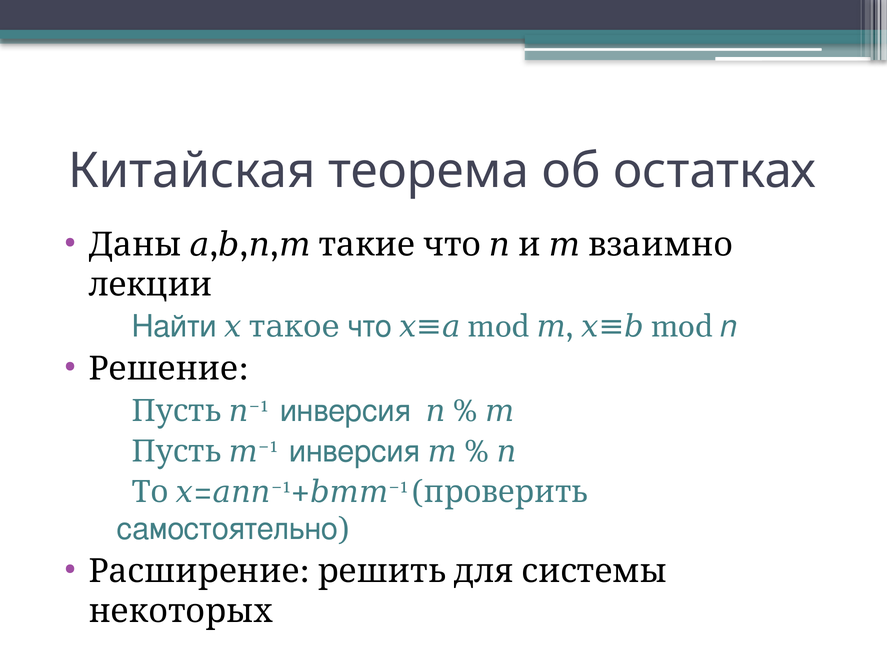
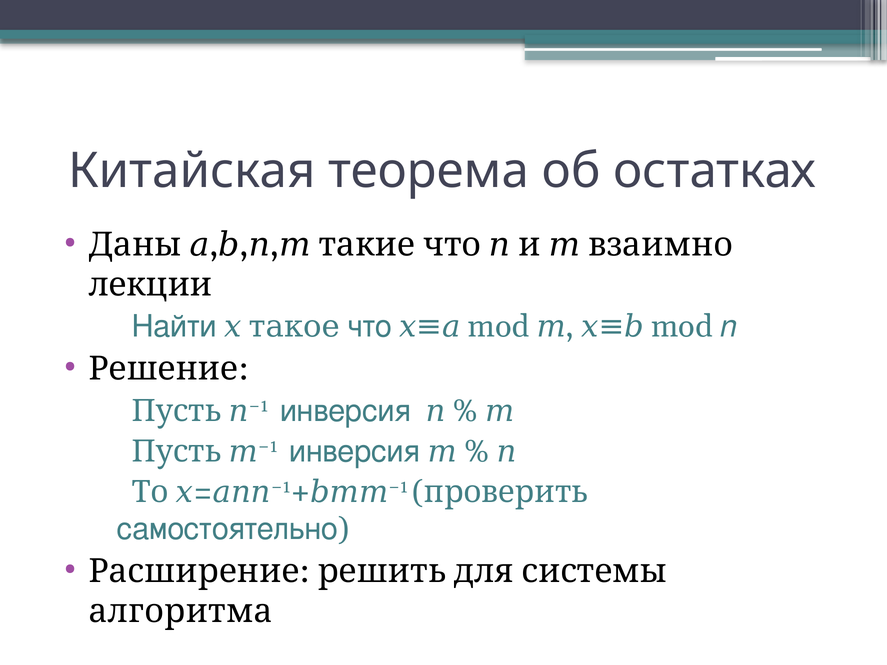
некоторых: некоторых -> алгоритма (181, 612)
